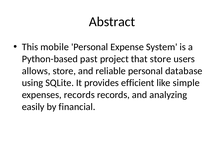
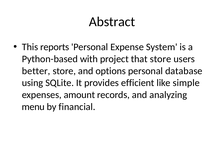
mobile: mobile -> reports (55, 47)
past: past -> with (89, 59)
allows: allows -> better (36, 71)
reliable: reliable -> options (111, 71)
expenses records: records -> amount (79, 95)
easily: easily -> menu (33, 107)
